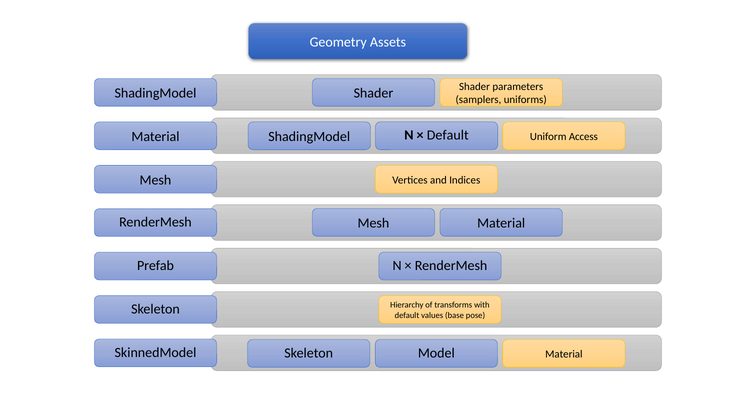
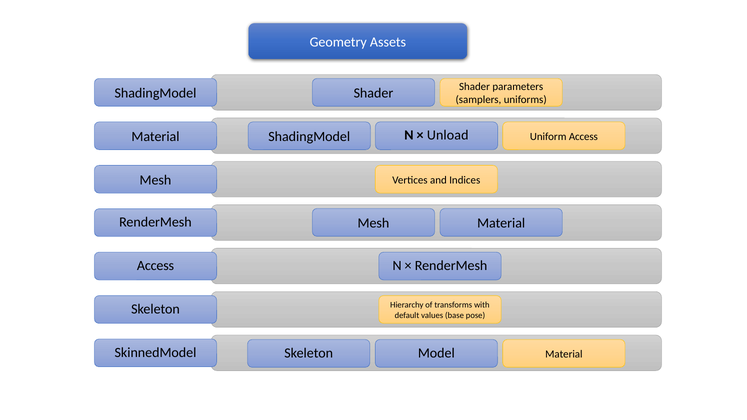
Default: Default -> Unload (448, 135)
Prefab: Prefab -> Access (156, 266)
